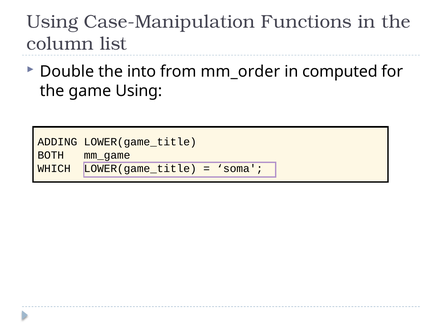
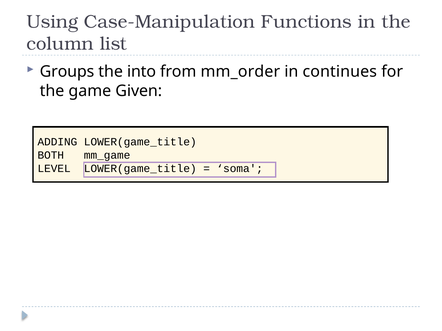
Double: Double -> Groups (67, 72)
computed: computed -> continues (340, 72)
game Using: Using -> Given (139, 91)
WHICH: WHICH -> LEVEL (54, 169)
